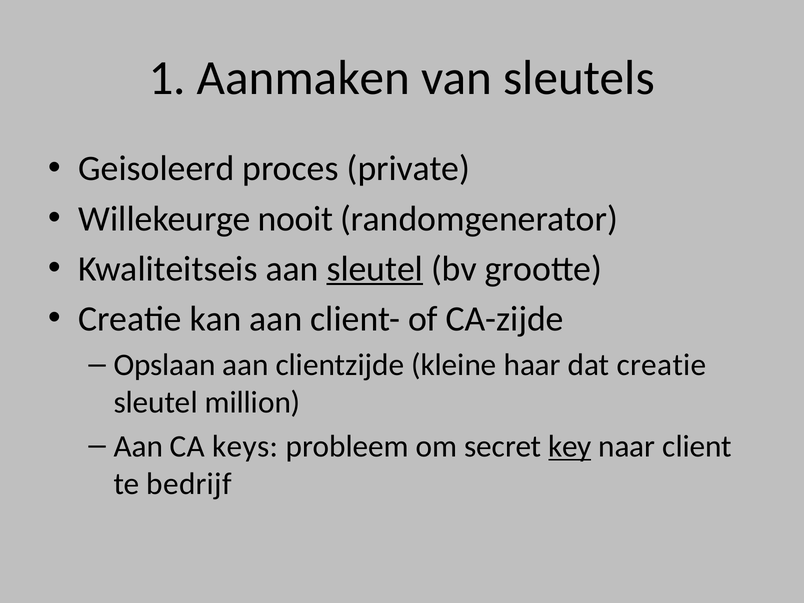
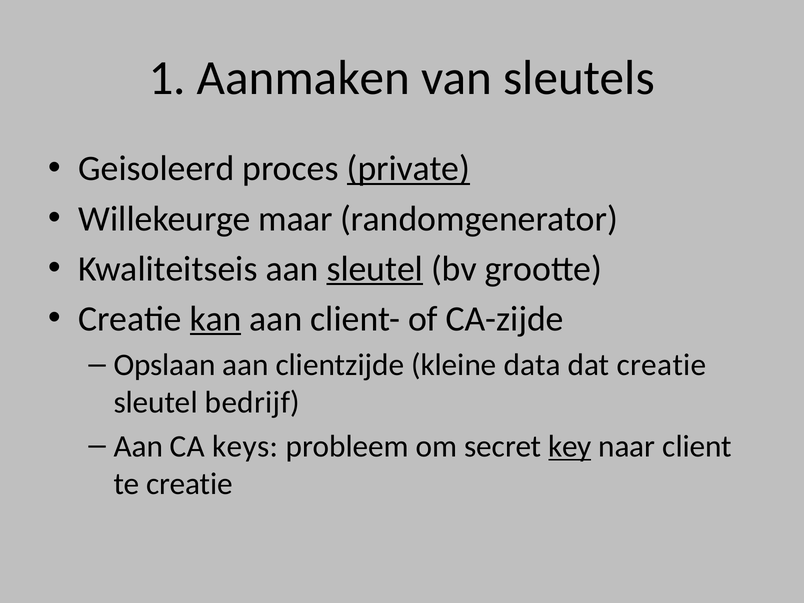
private underline: none -> present (408, 169)
nooit: nooit -> maar (295, 219)
kan underline: none -> present (216, 319)
haar: haar -> data (532, 365)
million: million -> bedrijf (252, 403)
te bedrijf: bedrijf -> creatie (189, 484)
